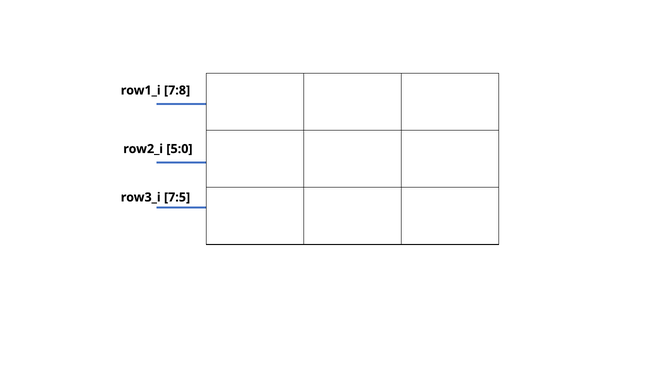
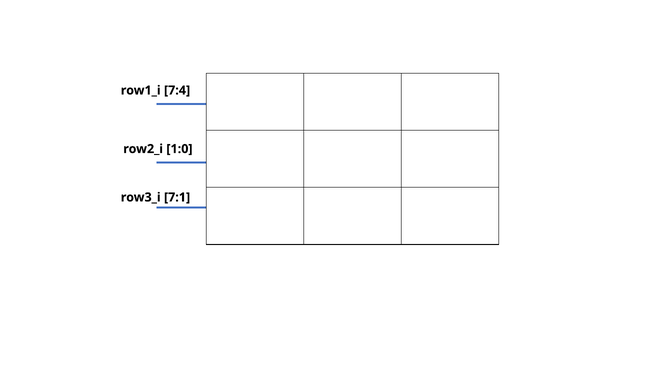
7:8: 7:8 -> 7:4 (177, 90)
5:0: 5:0 -> 1:0 (179, 149)
7:5: 7:5 -> 7:1 (177, 197)
